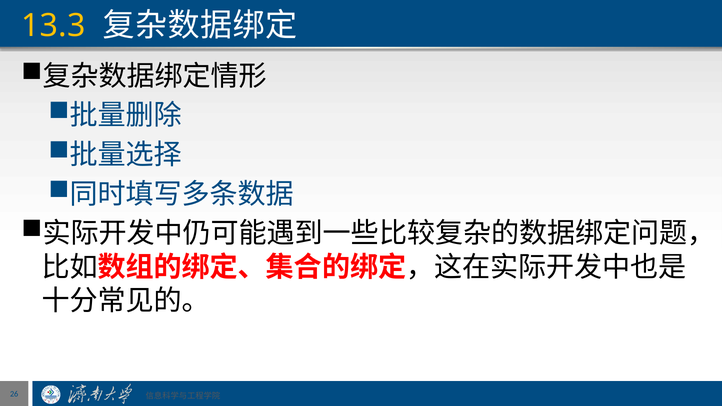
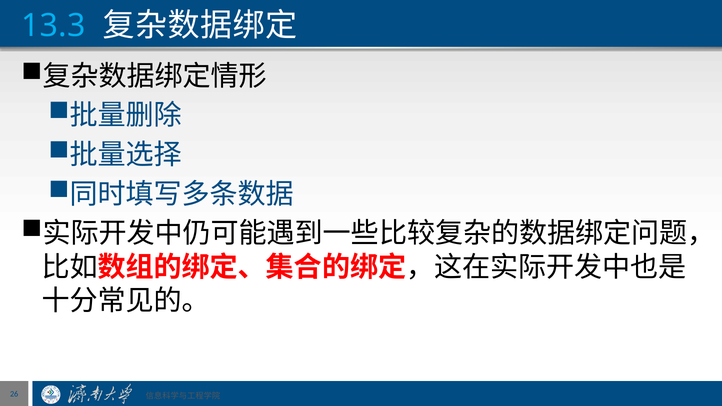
13.3 colour: yellow -> light blue (53, 26)
